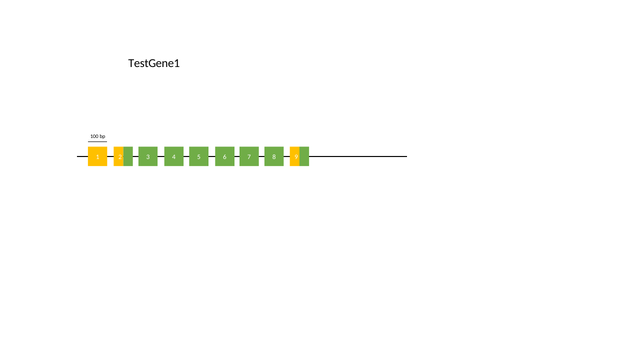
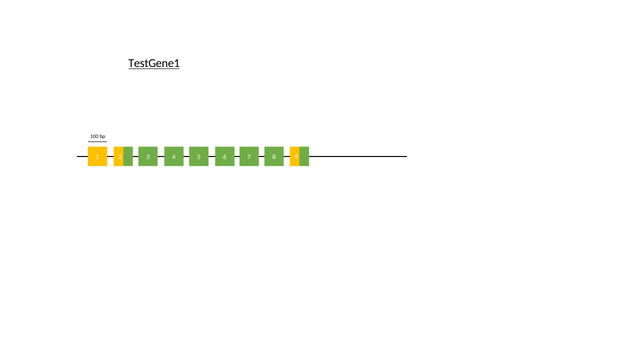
TestGene1 underline: none -> present (154, 64)
